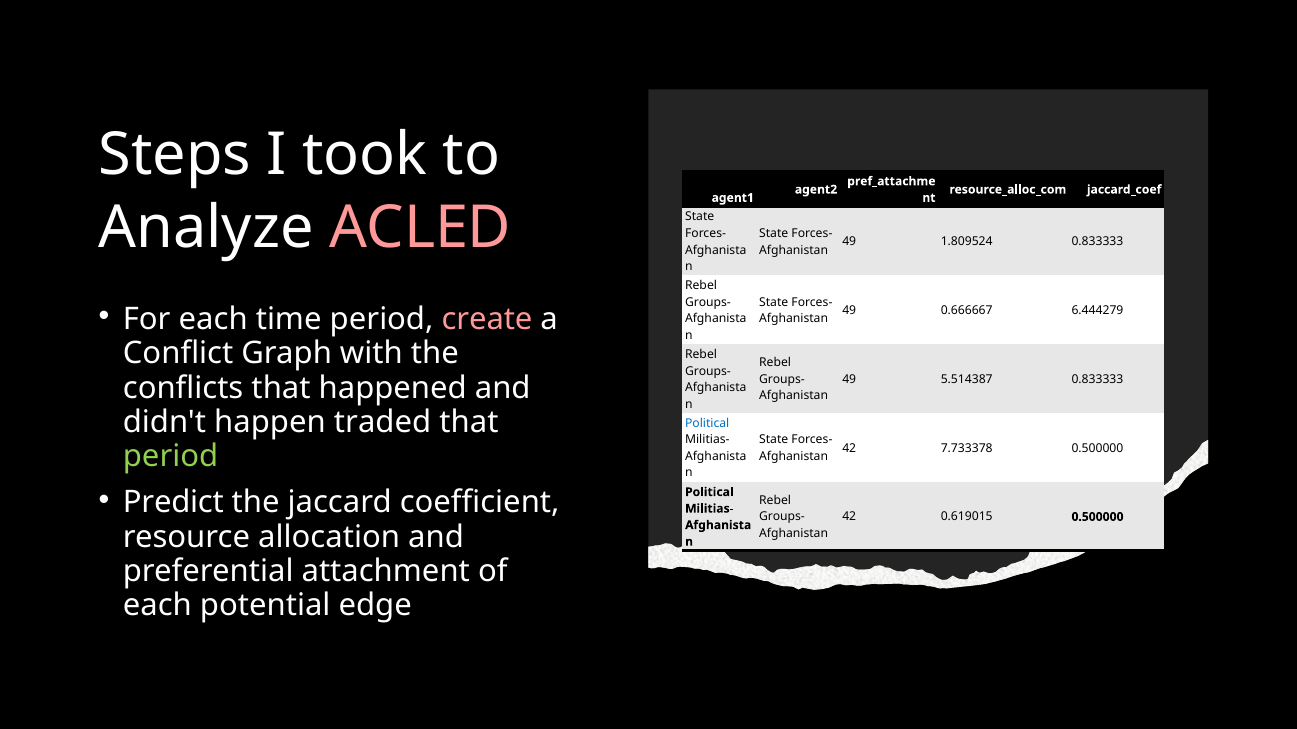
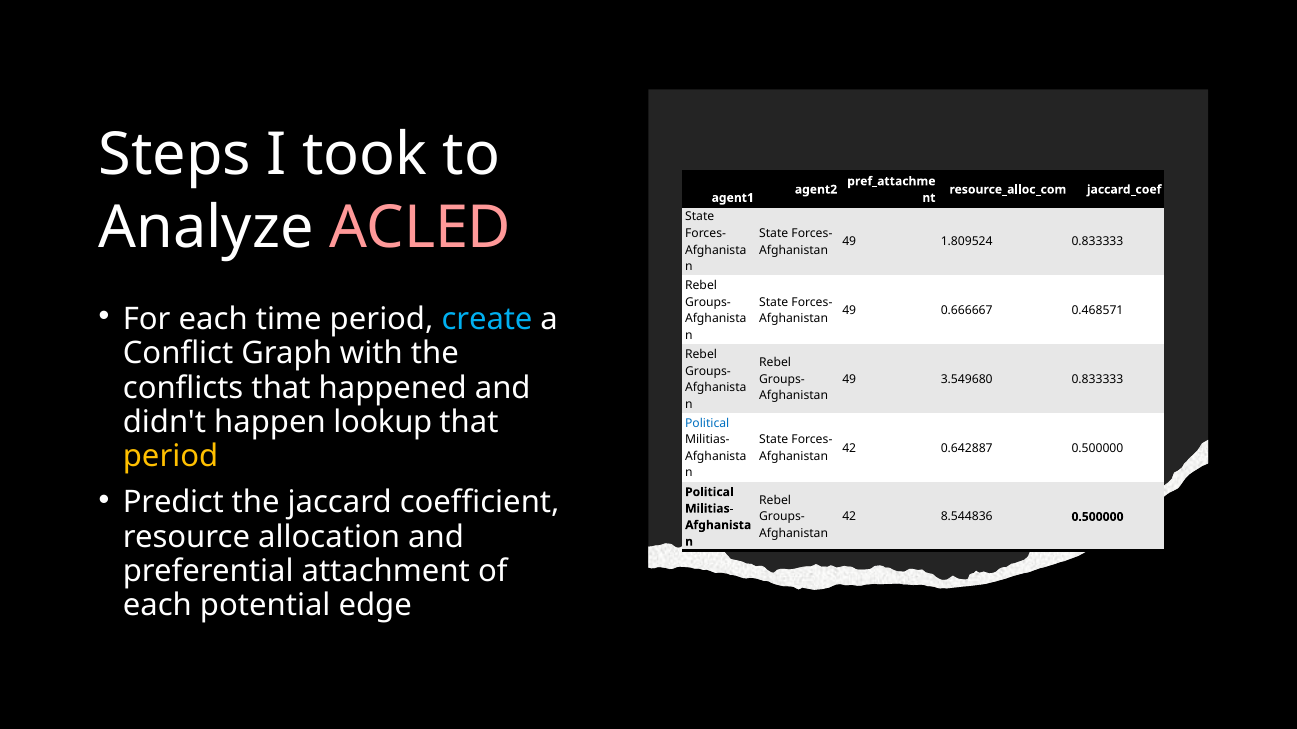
create colour: pink -> light blue (487, 320)
6.444279: 6.444279 -> 0.468571 (1097, 311)
5.514387: 5.514387 -> 3.549680 (967, 380)
traded: traded -> lookup (383, 422)
7.733378: 7.733378 -> 0.642887 (967, 448)
period colour: light green -> yellow (171, 457)
0.619015: 0.619015 -> 8.544836 (967, 517)
